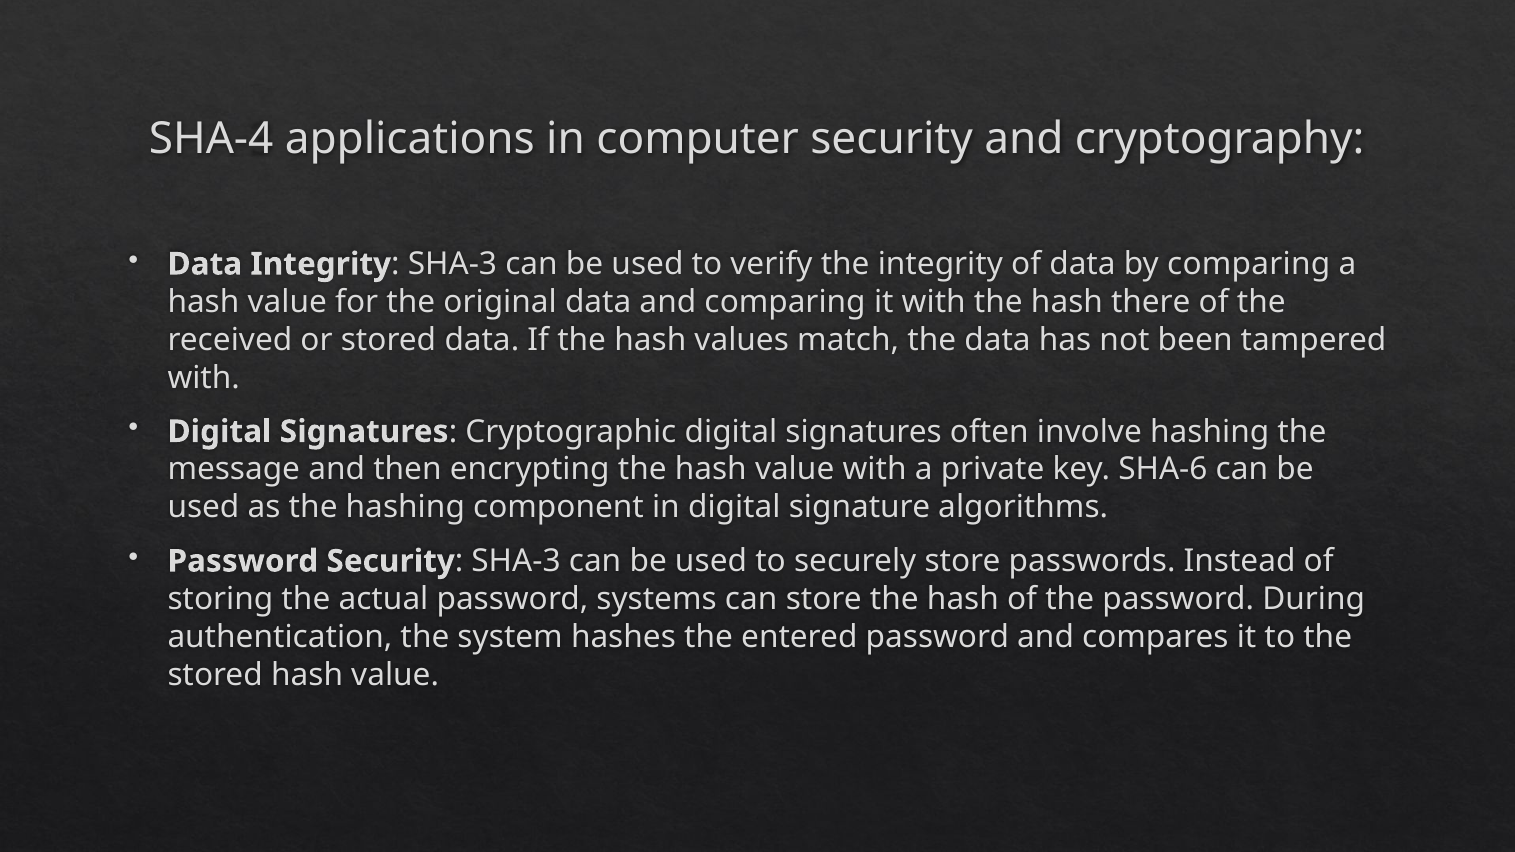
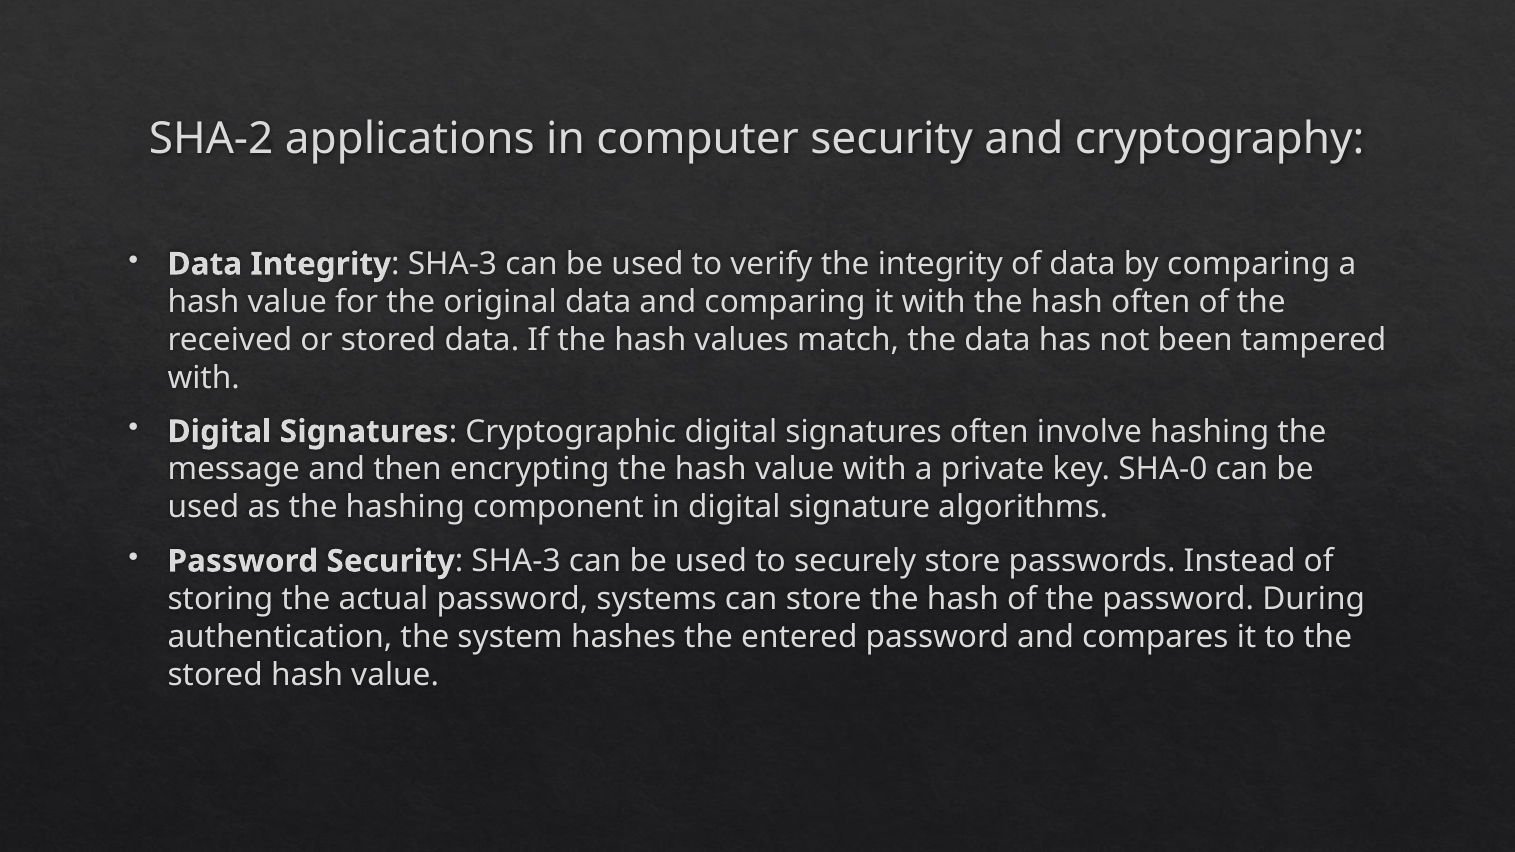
SHA-4: SHA-4 -> SHA-2 (211, 139)
hash there: there -> often (1151, 302)
SHA-6: SHA-6 -> SHA-0 (1163, 470)
